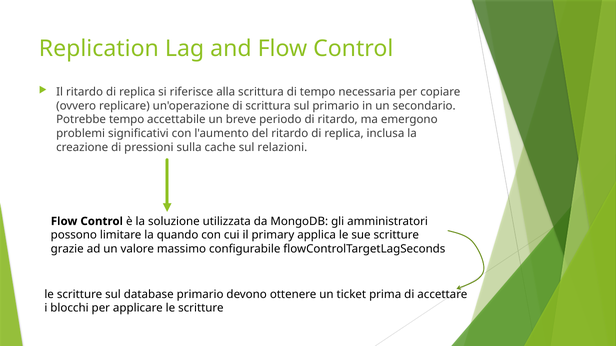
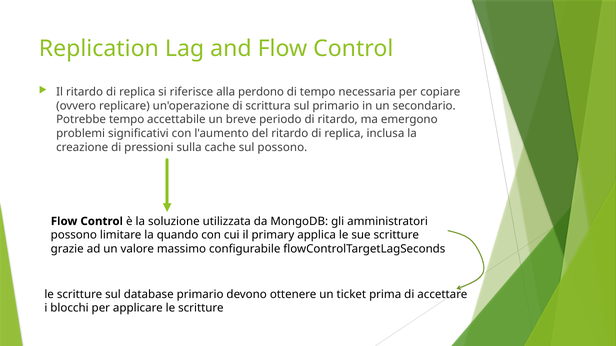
alla scrittura: scrittura -> perdono (261, 92)
sul relazioni: relazioni -> possono (282, 148)
